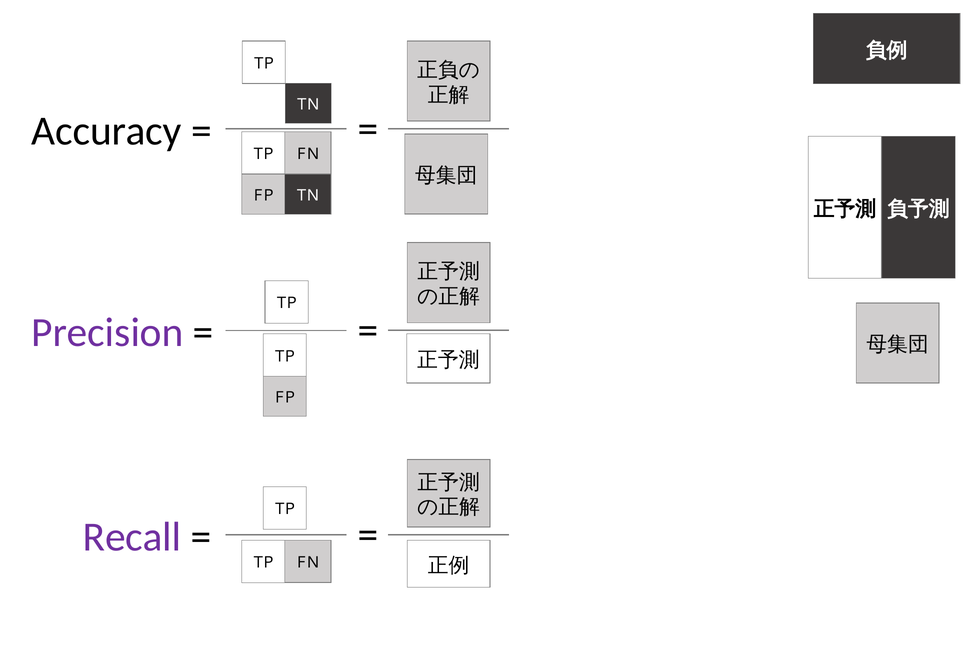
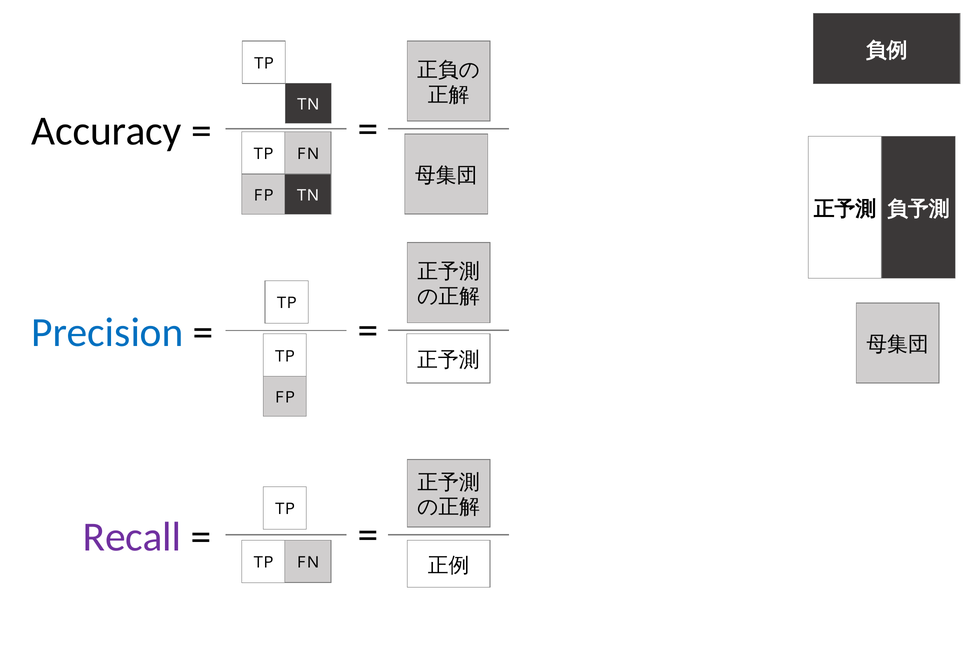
Precision colour: purple -> blue (107, 333)
